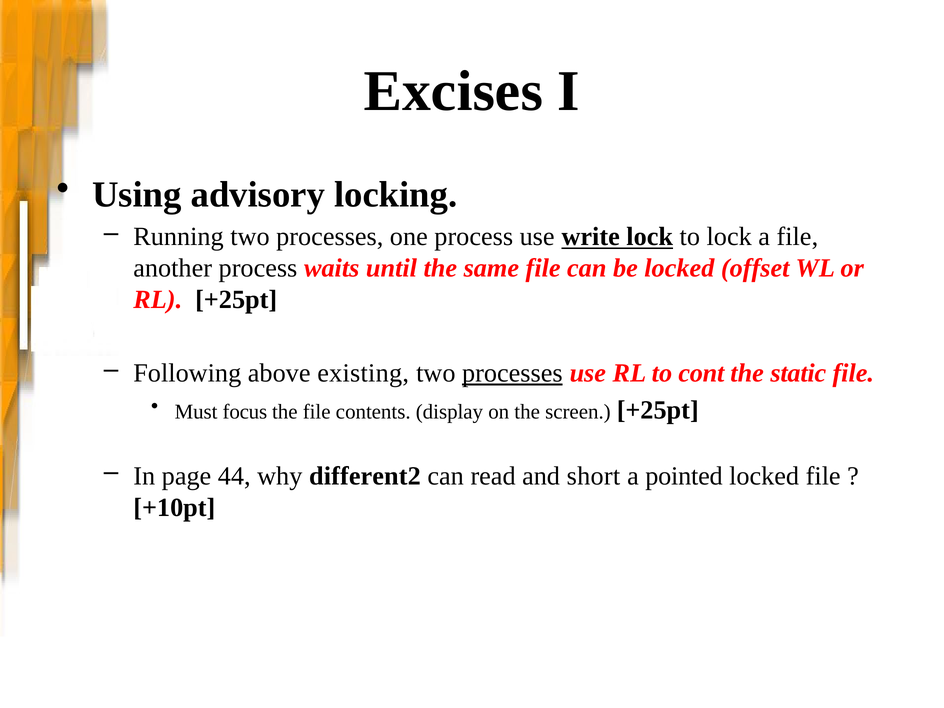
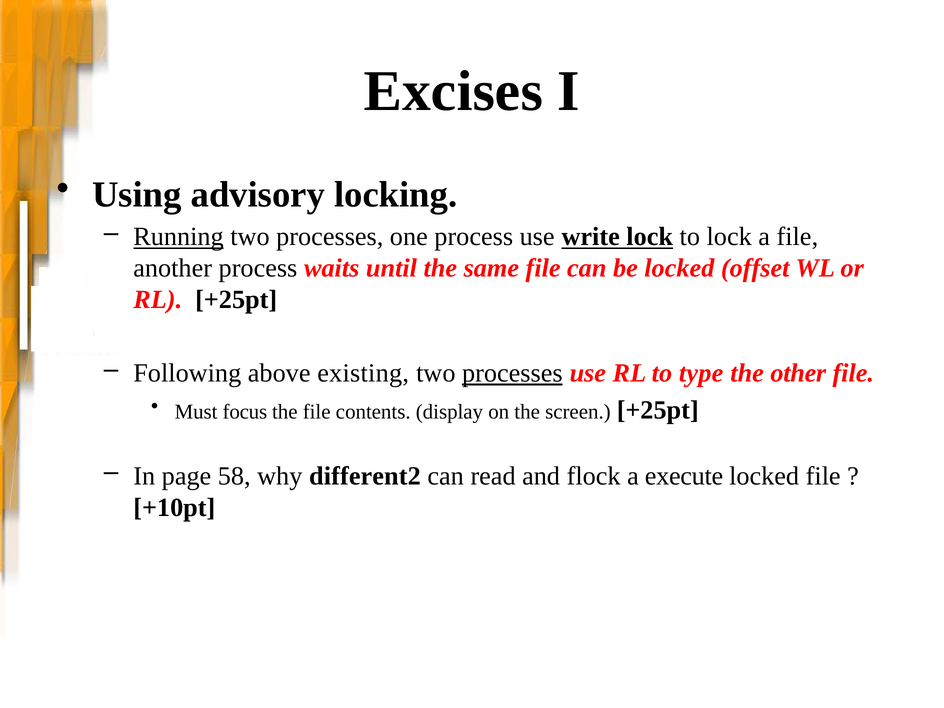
Running underline: none -> present (179, 237)
cont: cont -> type (701, 373)
static: static -> other (798, 373)
44: 44 -> 58 (234, 476)
short: short -> flock (594, 476)
pointed: pointed -> execute (684, 476)
